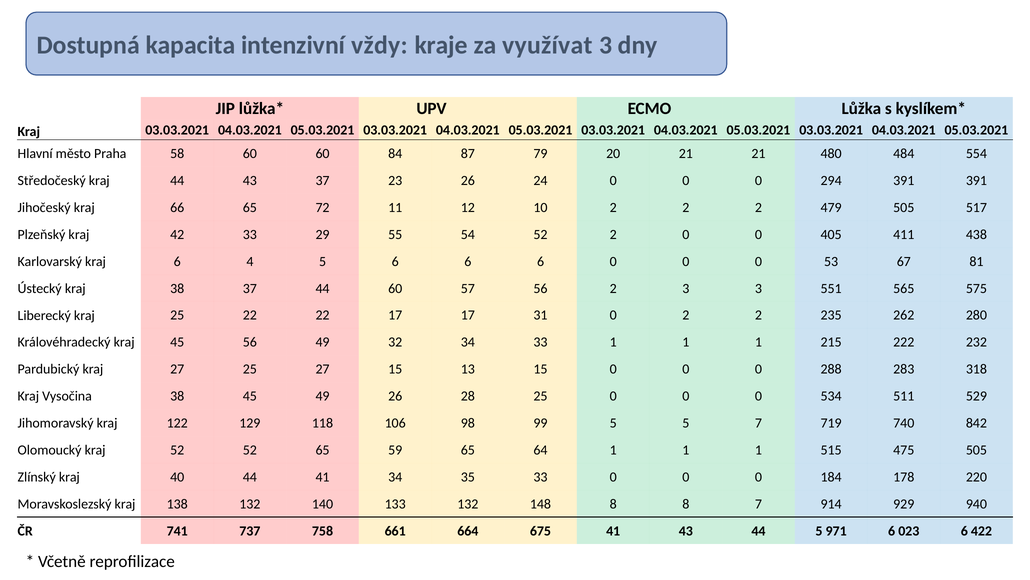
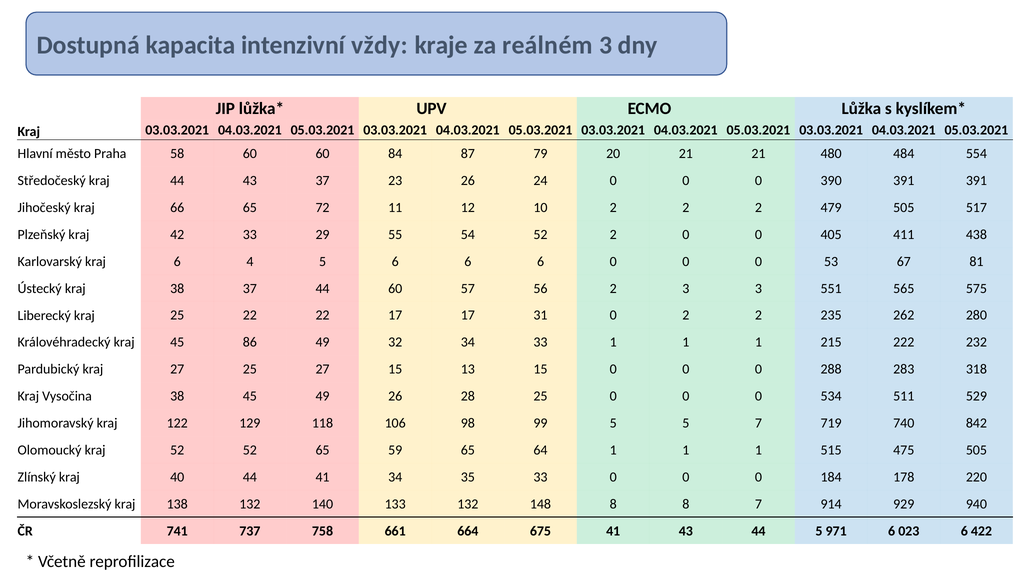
využívat: využívat -> reálném (548, 45)
294: 294 -> 390 (831, 180)
45 56: 56 -> 86 (250, 342)
